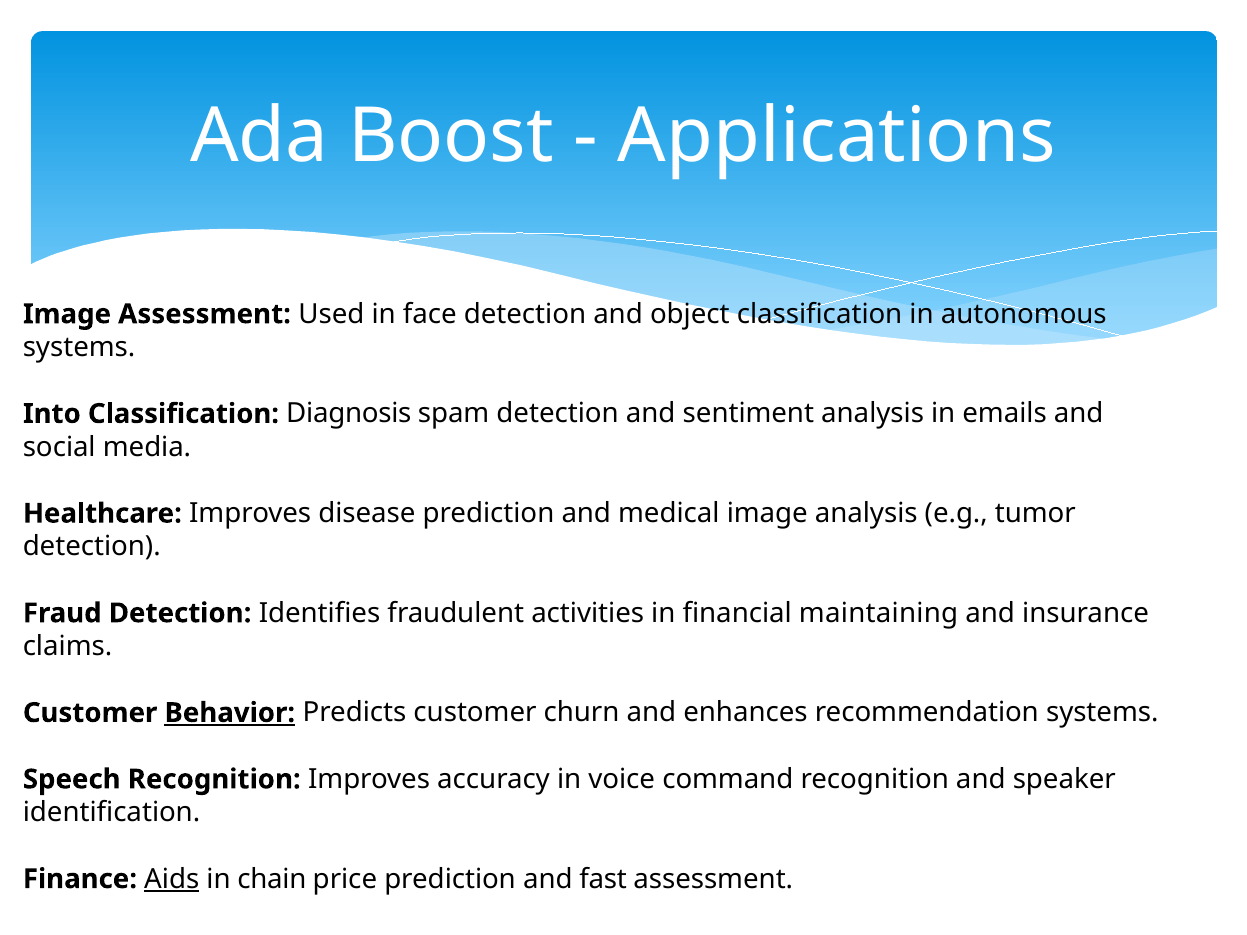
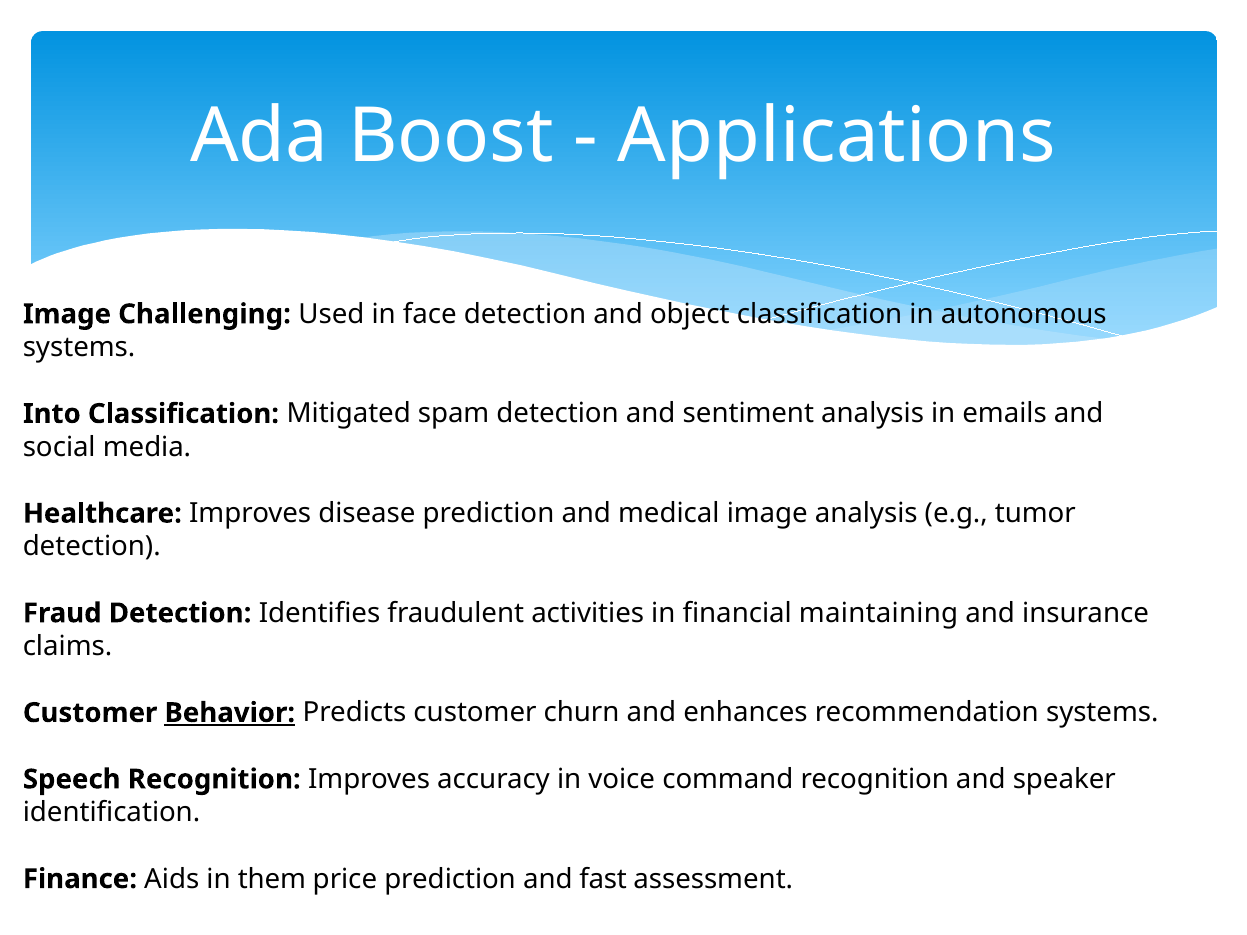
Image Assessment: Assessment -> Challenging (205, 314)
Diagnosis: Diagnosis -> Mitigated (349, 414)
Aids underline: present -> none (172, 879)
chain: chain -> them (272, 879)
